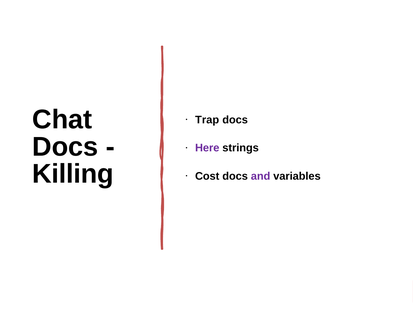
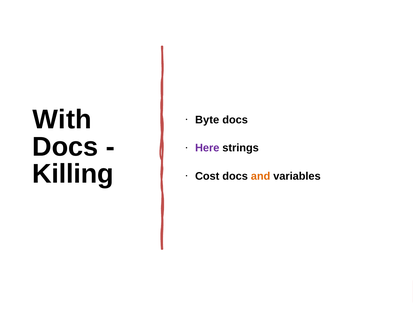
Chat: Chat -> With (62, 119)
Trap: Trap -> Byte (207, 120)
and colour: purple -> orange (261, 176)
